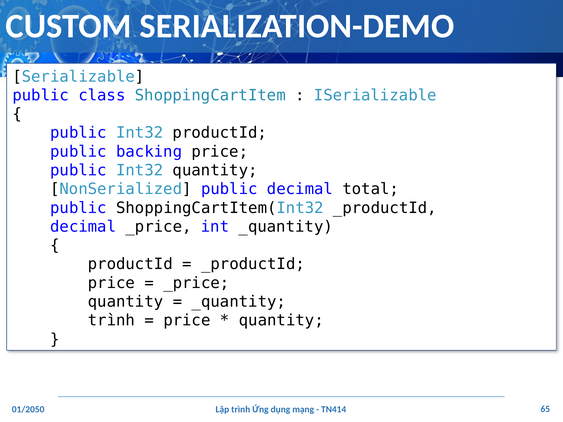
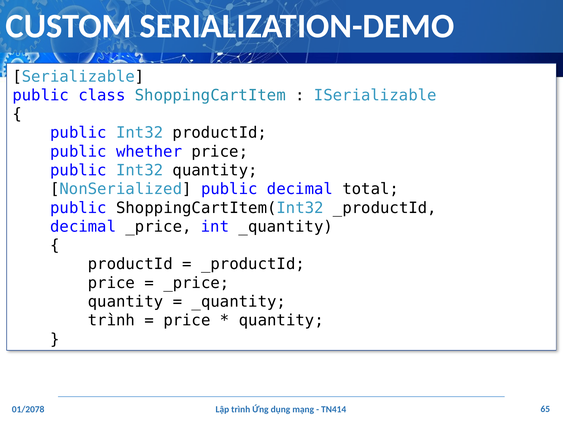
backing: backing -> whether (149, 152)
01/2050: 01/2050 -> 01/2078 (28, 410)
